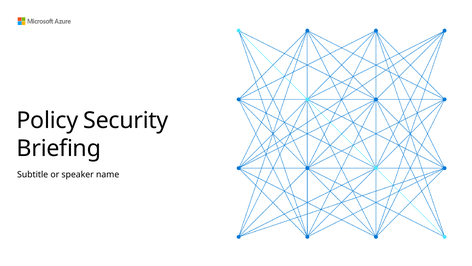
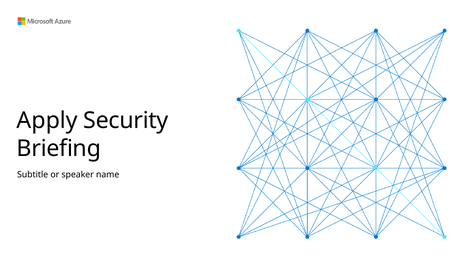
Policy: Policy -> Apply (47, 120)
